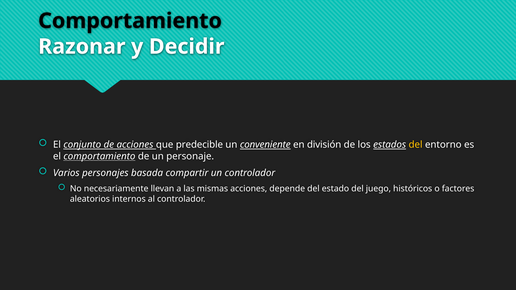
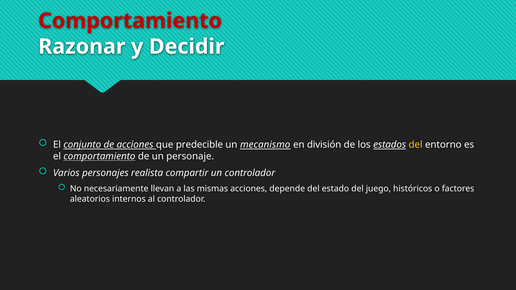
Comportamiento colour: black -> red (130, 21)
conveniente: conveniente -> mecanismo (265, 145)
basada: basada -> realista (147, 173)
